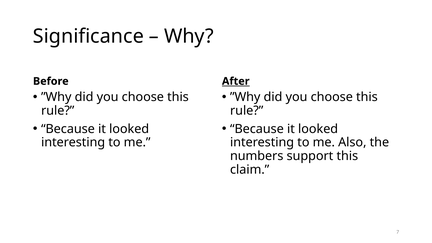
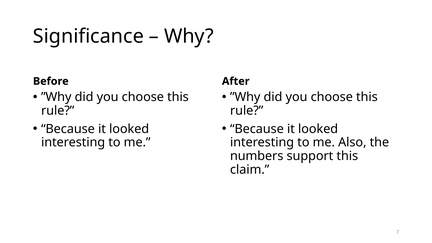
After underline: present -> none (236, 81)
